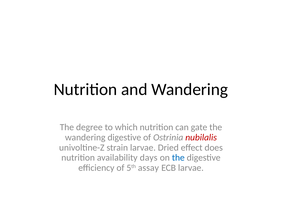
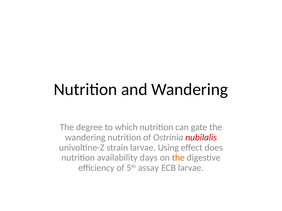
wandering digestive: digestive -> nutrition (124, 138)
Dried: Dried -> Using (168, 148)
the colour: blue -> orange (178, 158)
